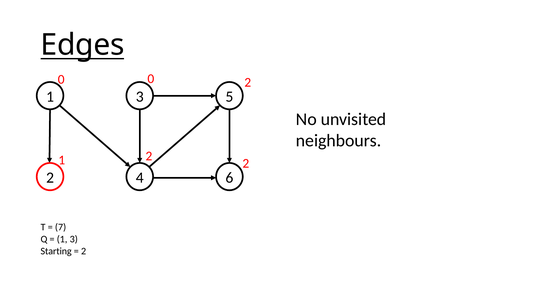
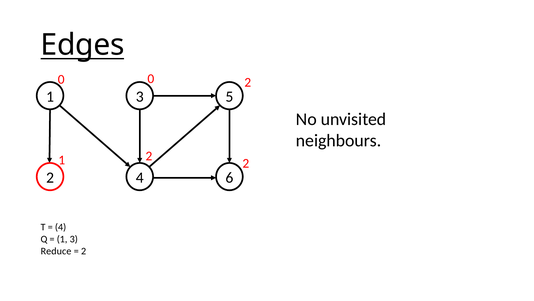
7: 7 -> 4 (61, 227)
Starting: Starting -> Reduce (56, 251)
